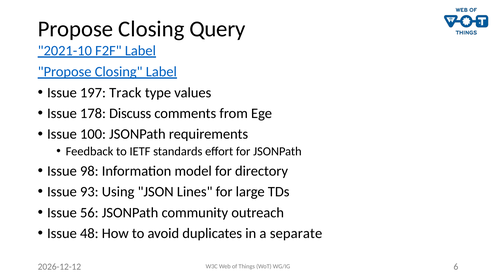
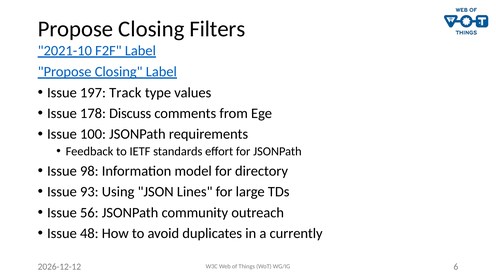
Query: Query -> Filters (217, 29)
separate: separate -> currently (296, 233)
